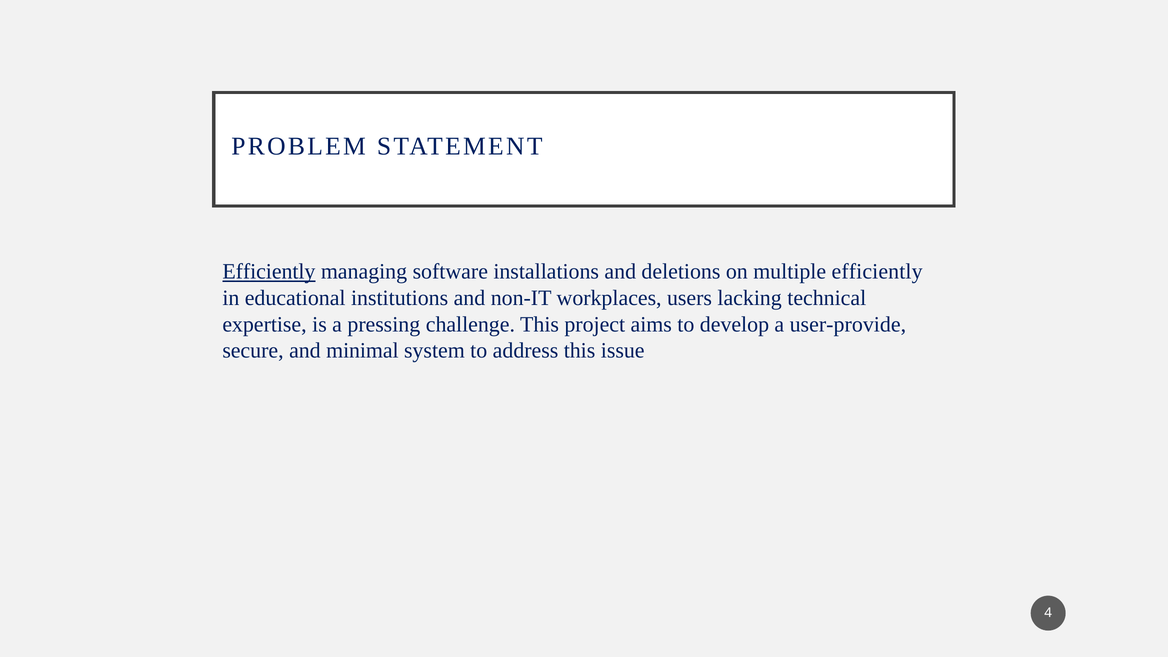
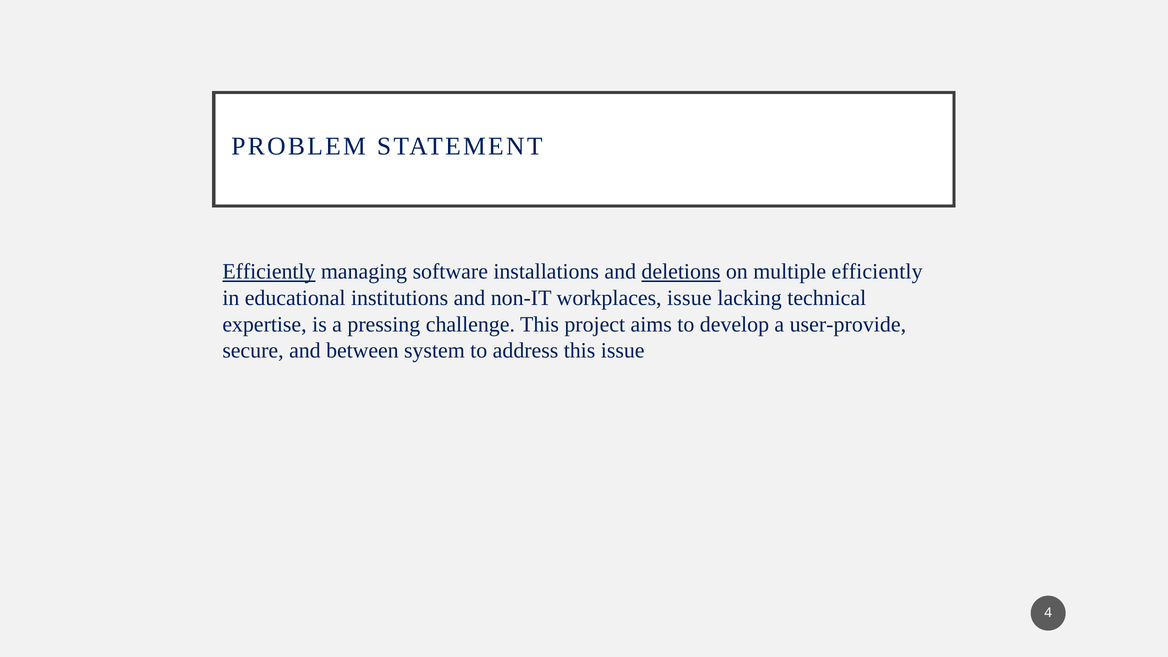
deletions underline: none -> present (681, 272)
workplaces users: users -> issue (689, 298)
minimal: minimal -> between (362, 351)
